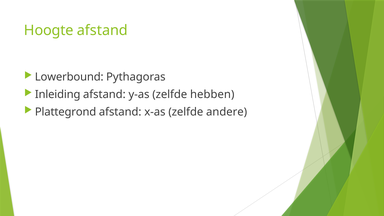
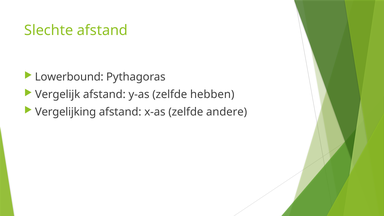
Hoogte: Hoogte -> Slechte (49, 30)
Inleiding: Inleiding -> Vergelijk (58, 94)
Plattegrond: Plattegrond -> Vergelijking (66, 112)
